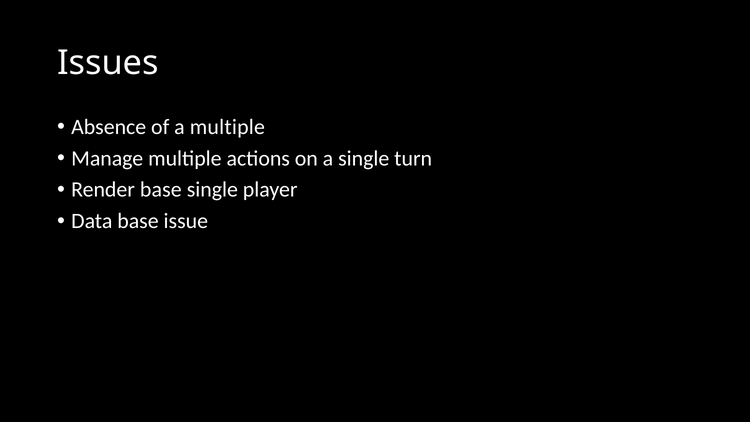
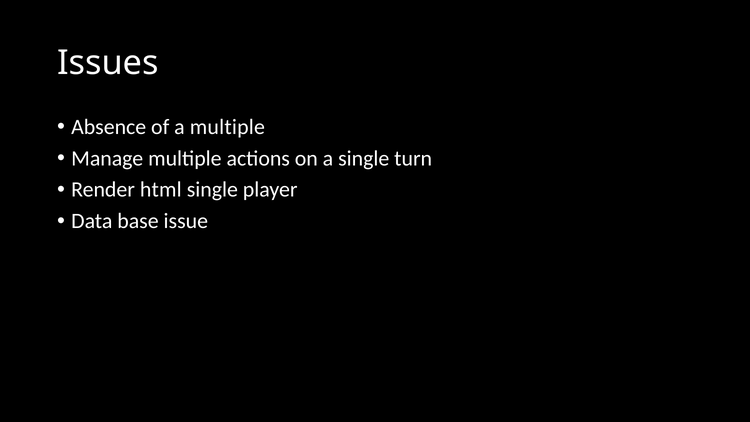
Render base: base -> html (161, 190)
